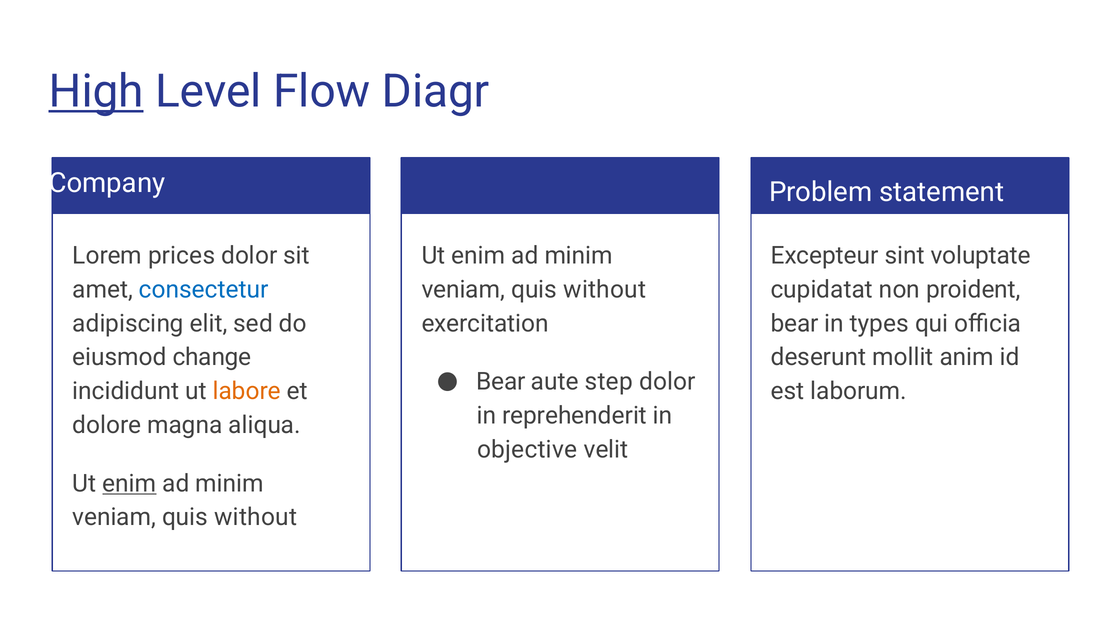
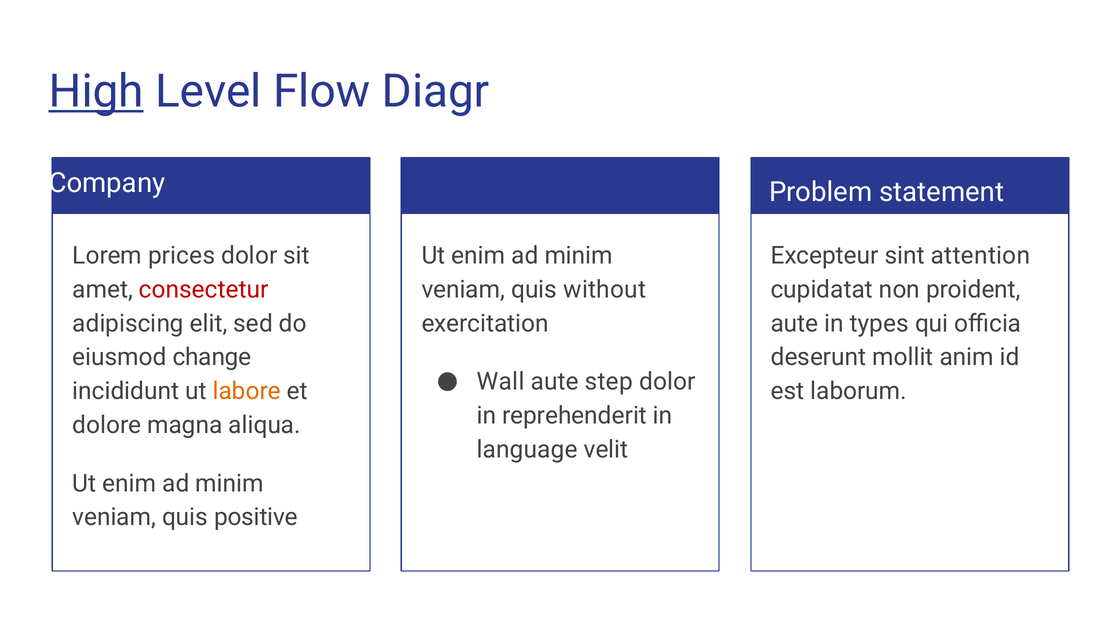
voluptate: voluptate -> attention (981, 255)
consectetur colour: blue -> red (204, 289)
bear: bear -> aute (795, 323)
Bear: Bear -> Wall (501, 382)
objective: objective -> language (527, 449)
enim underline: present -> none (129, 483)
without: without -> positive (256, 517)
